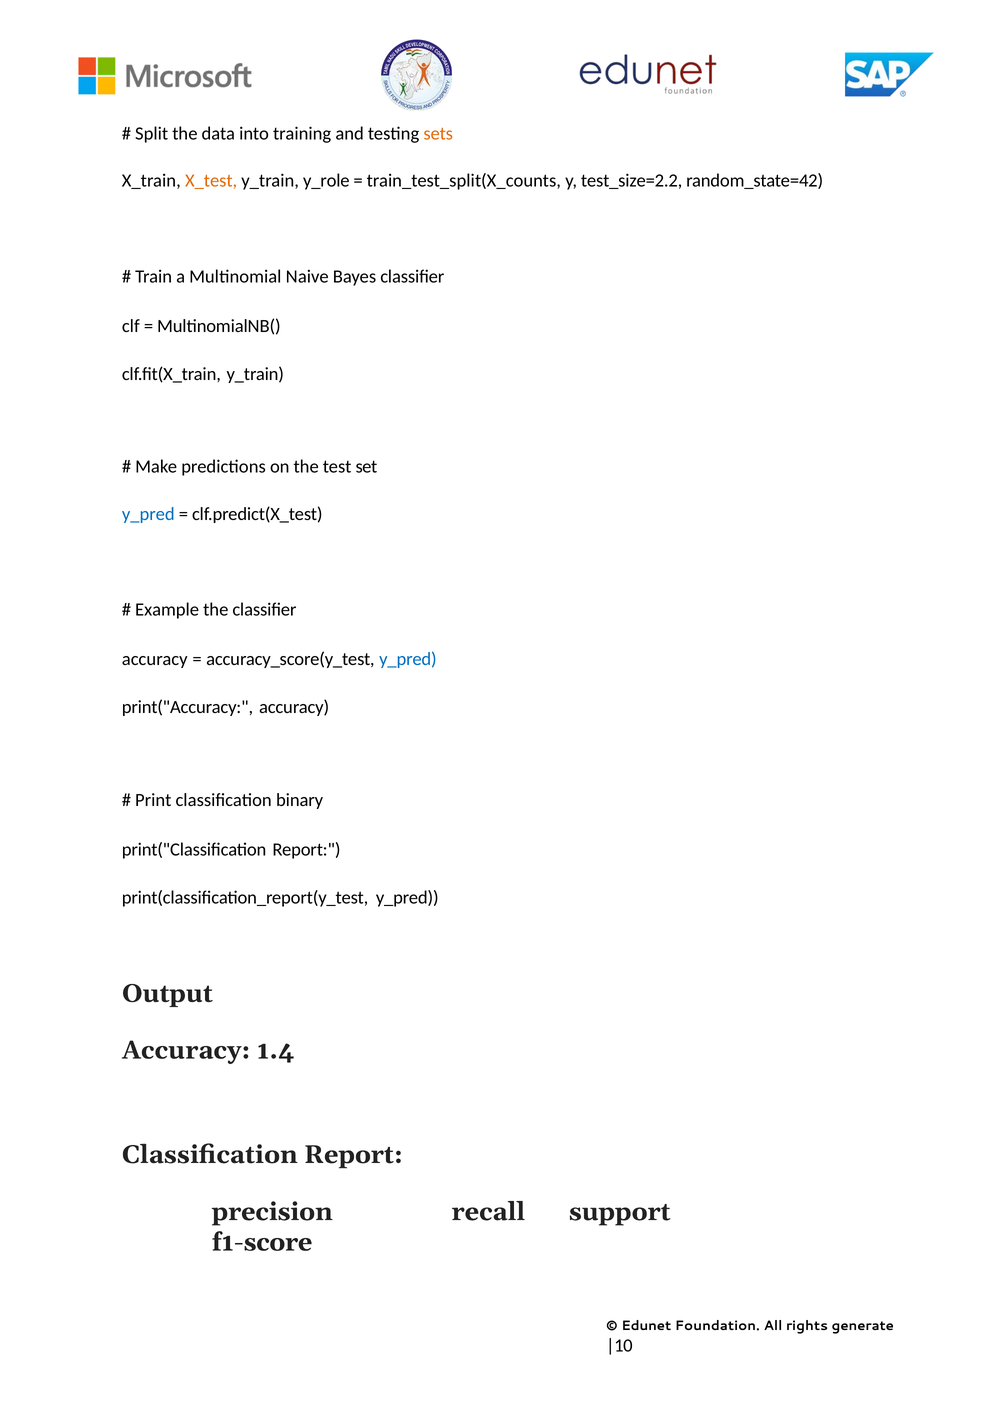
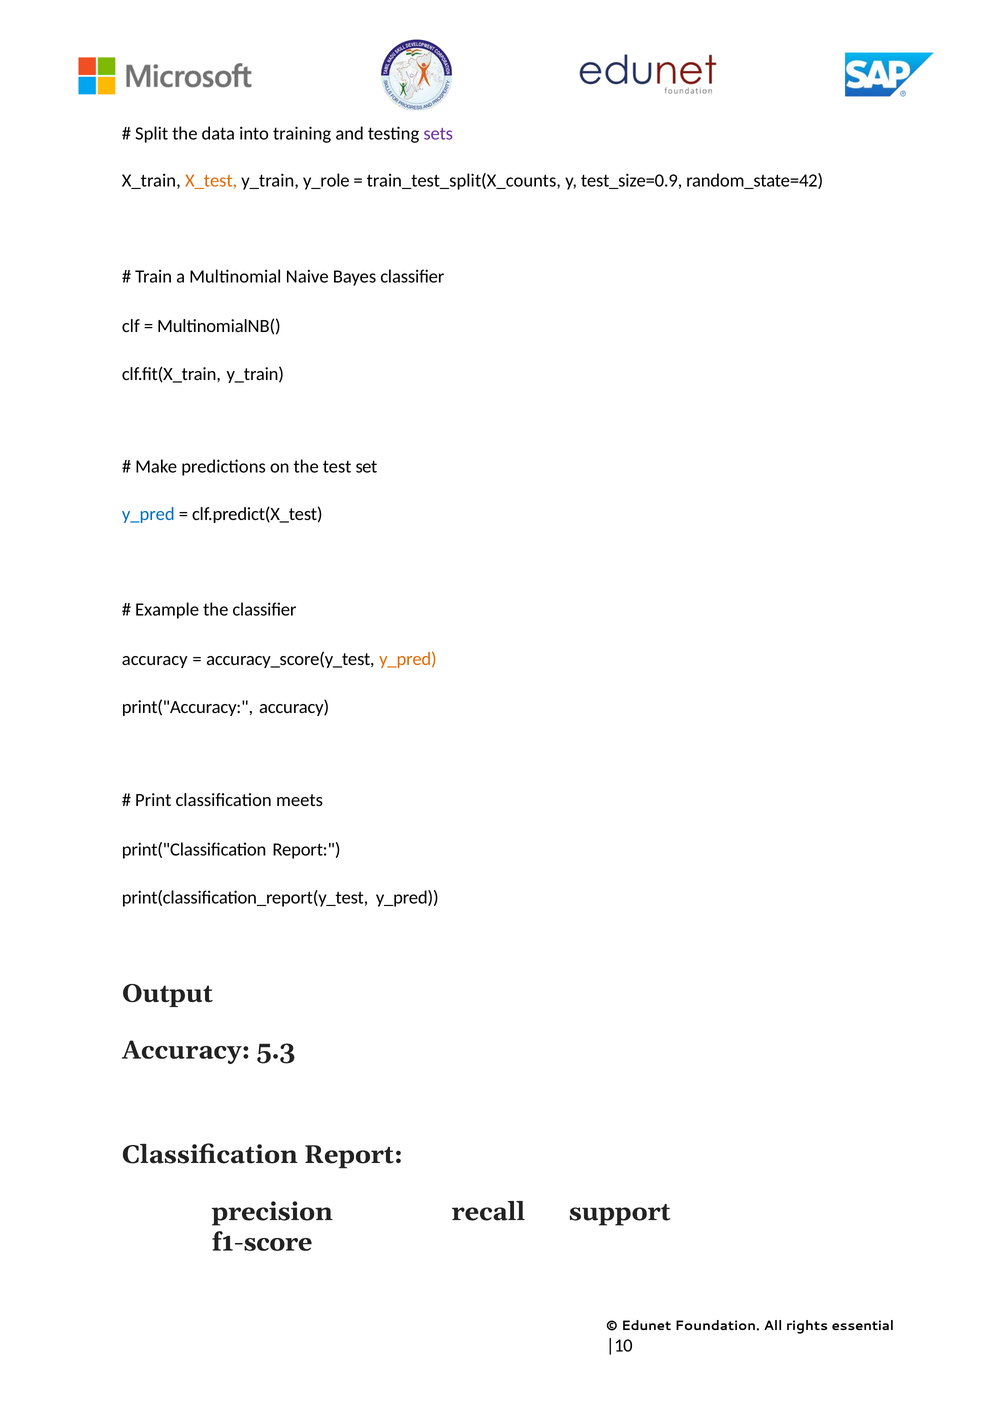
sets colour: orange -> purple (438, 134)
test_size=2.2: test_size=2.2 -> test_size=0.9 (632, 181)
y_pred colour: blue -> orange (408, 660)
binary: binary -> meets (300, 801)
1.4: 1.4 -> 5.3 (276, 1051)
generate: generate -> essential (863, 1327)
